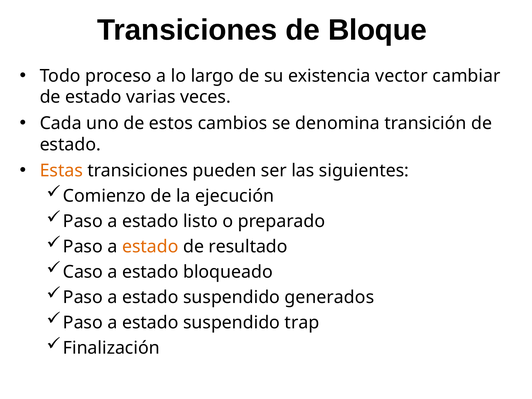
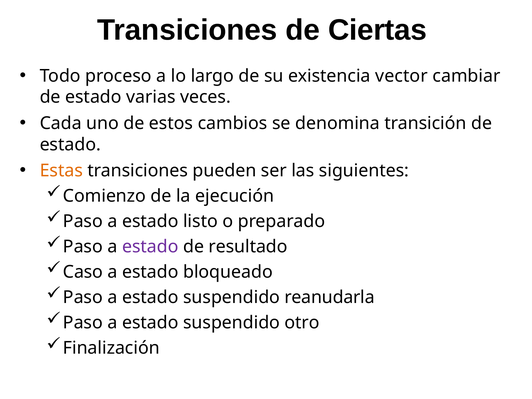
Bloque: Bloque -> Ciertas (378, 30)
estado colour: orange -> purple (150, 247)
generados: generados -> reanudarla (330, 297)
trap: trap -> otro (302, 323)
